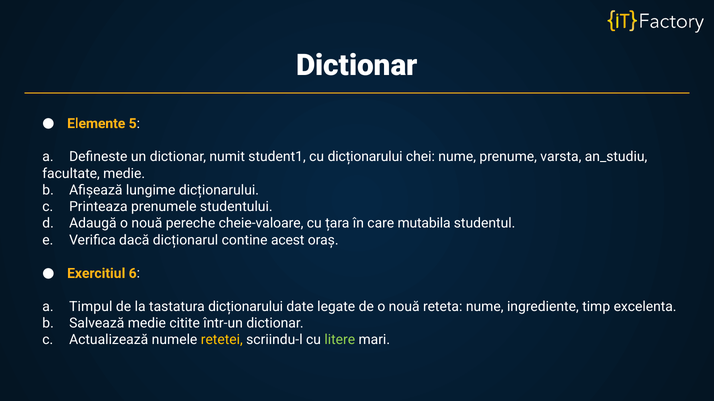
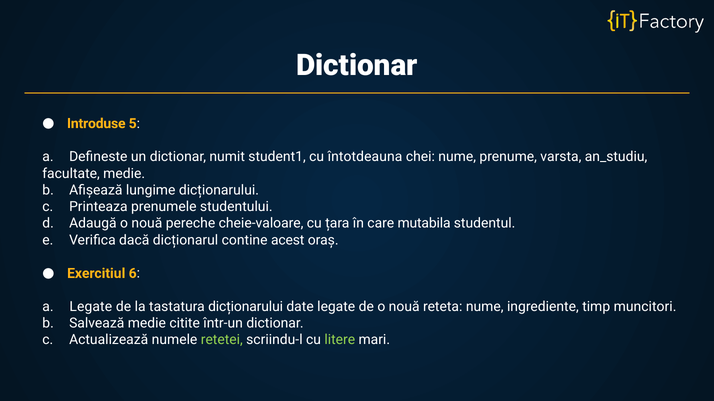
Elemente: Elemente -> Introduse (96, 124)
cu dicționarului: dicționarului -> întotdeauna (365, 157)
Timpul: Timpul -> Legate (91, 307)
excelenta: excelenta -> muncitori (645, 307)
retetei colour: yellow -> light green (222, 340)
